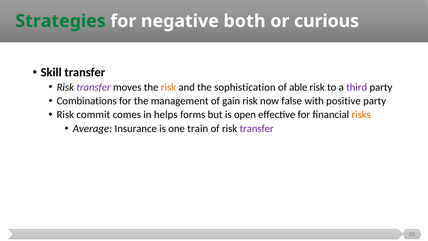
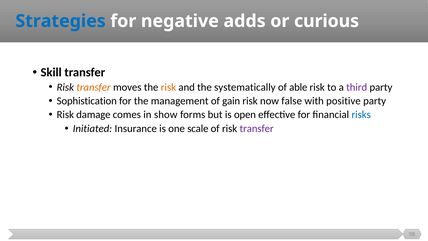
Strategies colour: green -> blue (61, 21)
both: both -> adds (245, 21)
transfer colour: purple -> orange (94, 87)
sophistication: sophistication -> systematically (245, 87)
Combinations: Combinations -> Sophistication (87, 101)
commit: commit -> damage (93, 115)
helps: helps -> show (166, 115)
risks colour: orange -> blue (361, 115)
Average: Average -> Initiated (92, 128)
train: train -> scale (198, 128)
